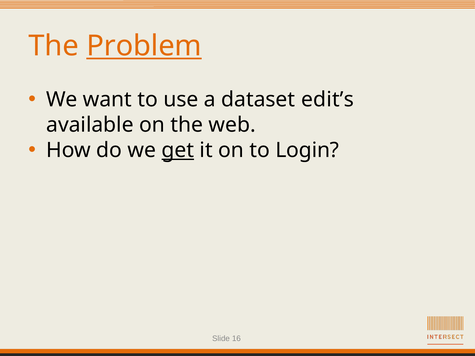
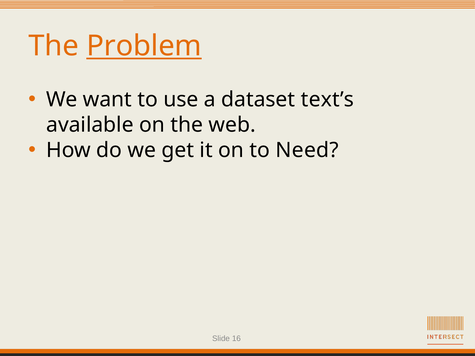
edit’s: edit’s -> text’s (327, 100)
get underline: present -> none (178, 150)
Login: Login -> Need (307, 150)
